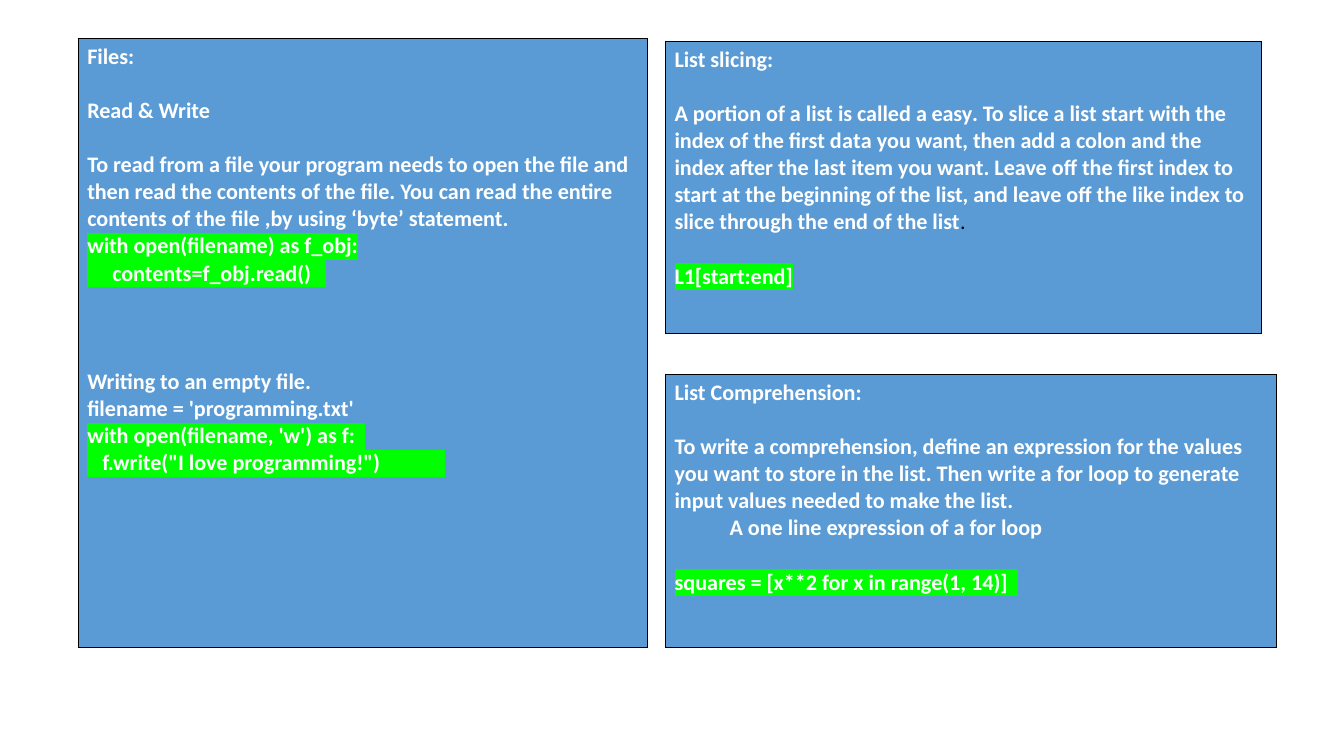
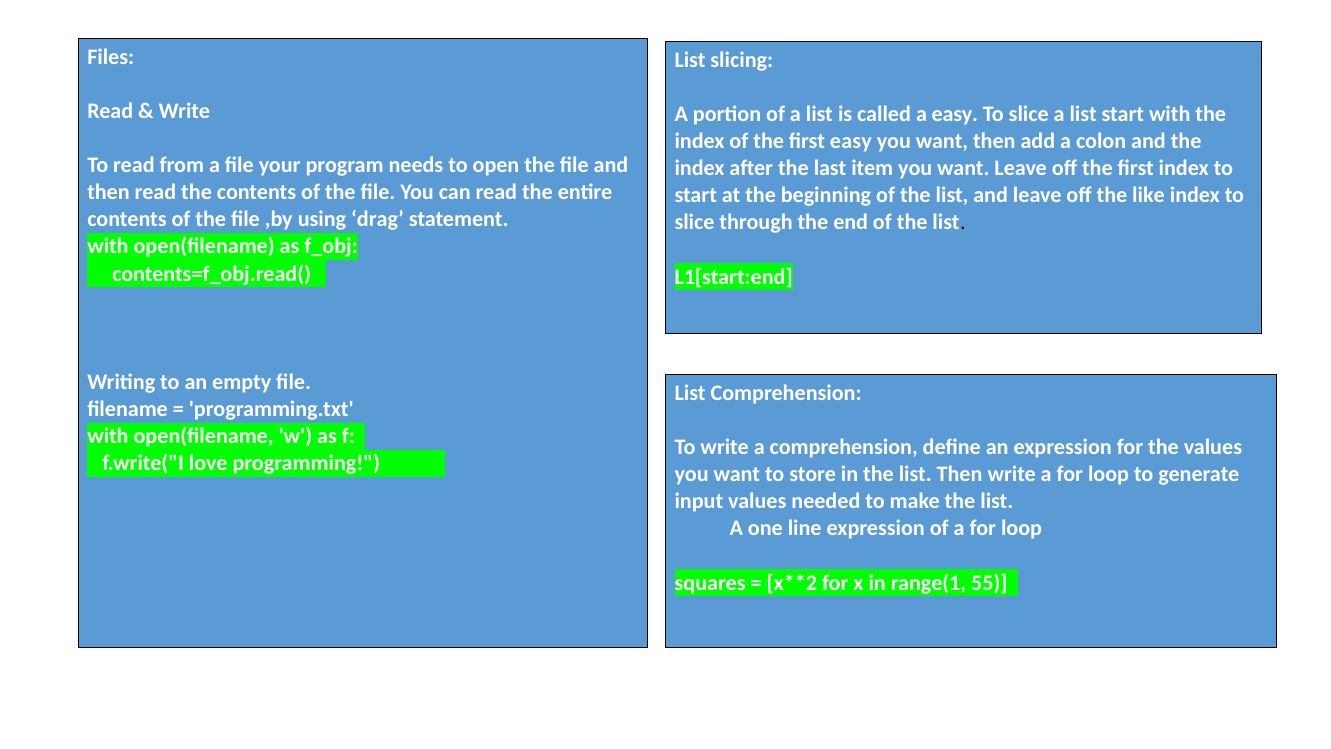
first data: data -> easy (851, 141)
byte: byte -> drag (378, 219)
14: 14 -> 55 (989, 583)
